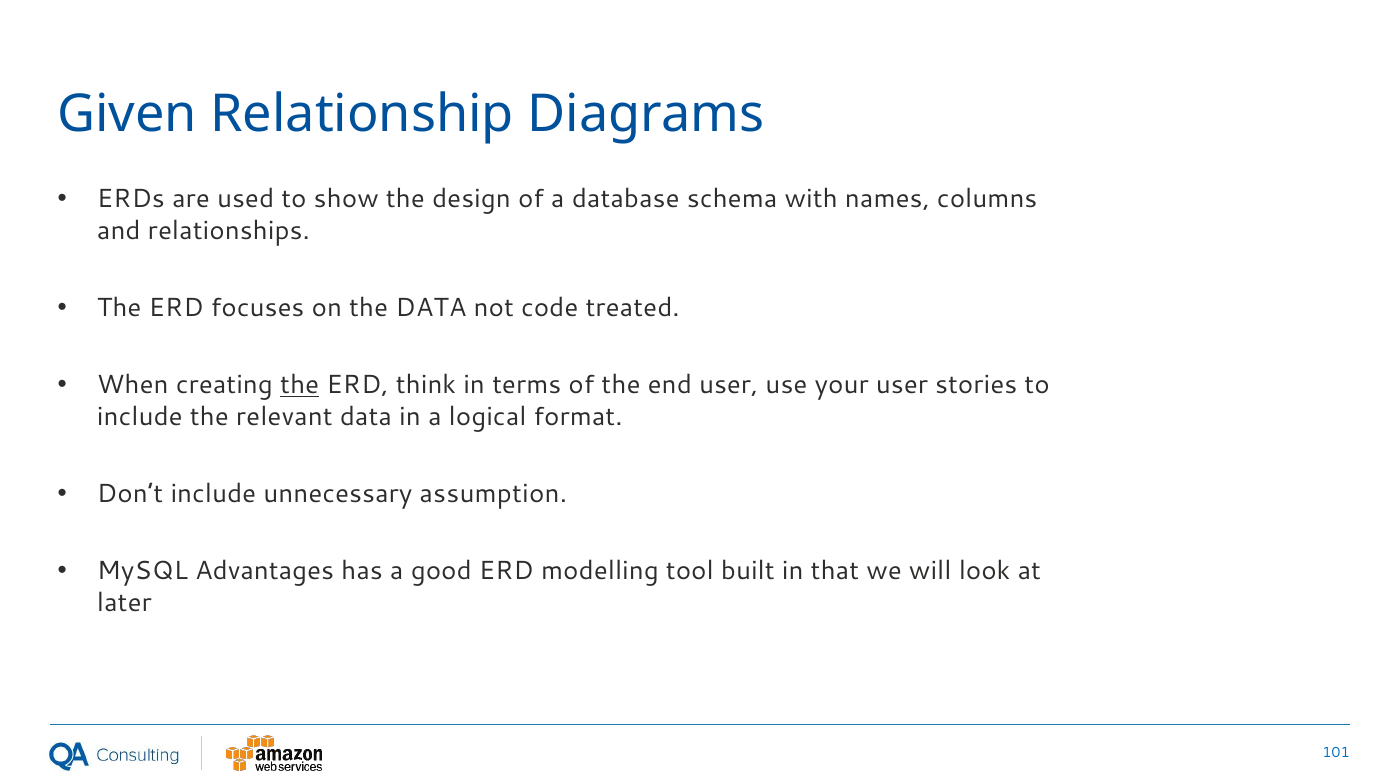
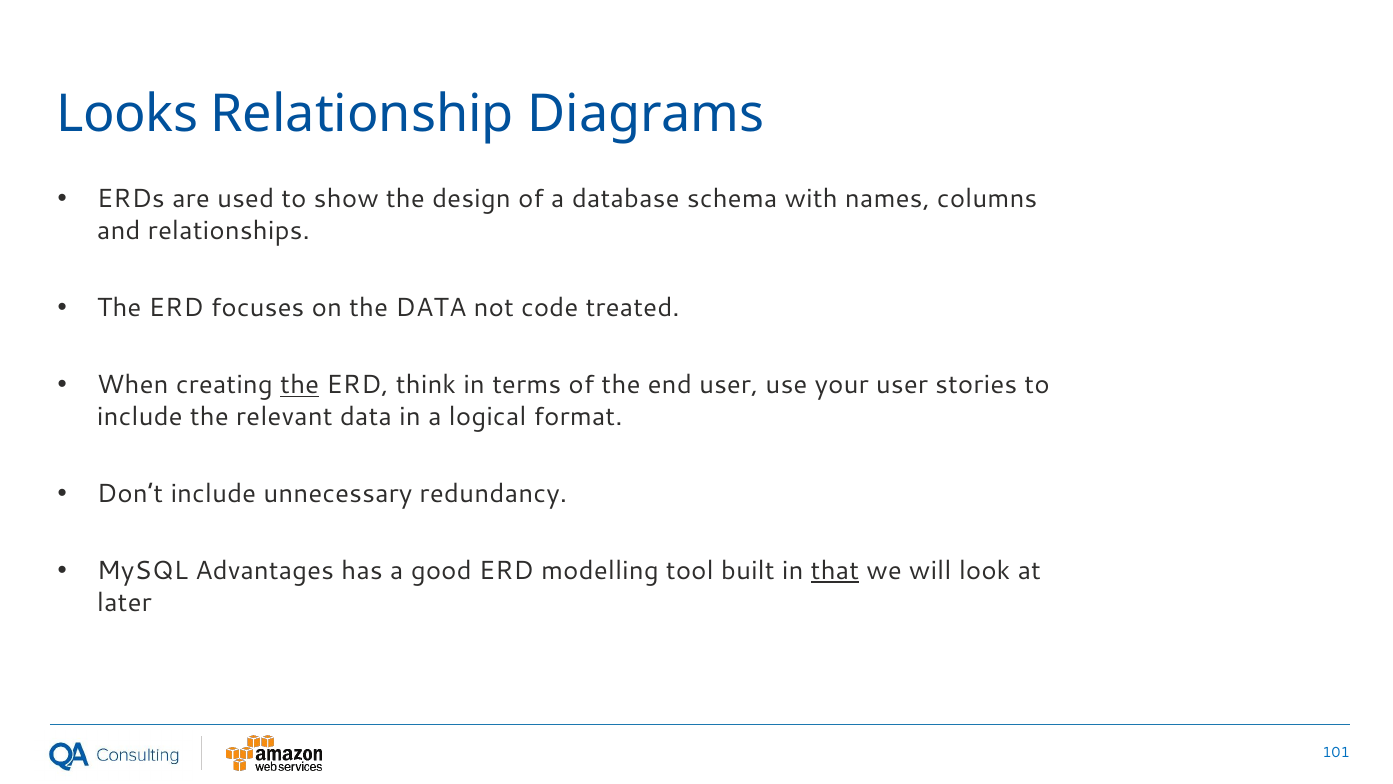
Given: Given -> Looks (128, 115)
assumption: assumption -> redundancy (493, 494)
that underline: none -> present (835, 571)
